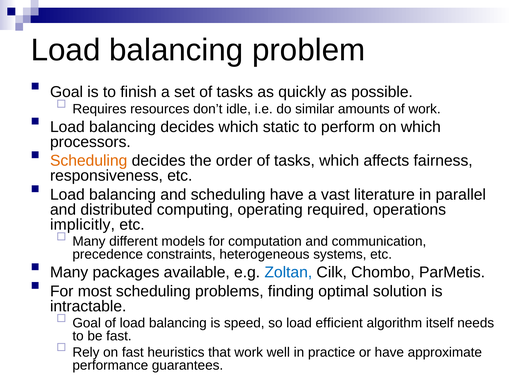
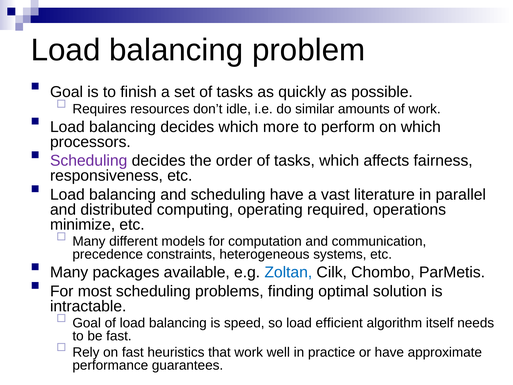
static: static -> more (281, 127)
Scheduling colour: orange -> purple (89, 161)
implicitly: implicitly -> minimize (83, 224)
